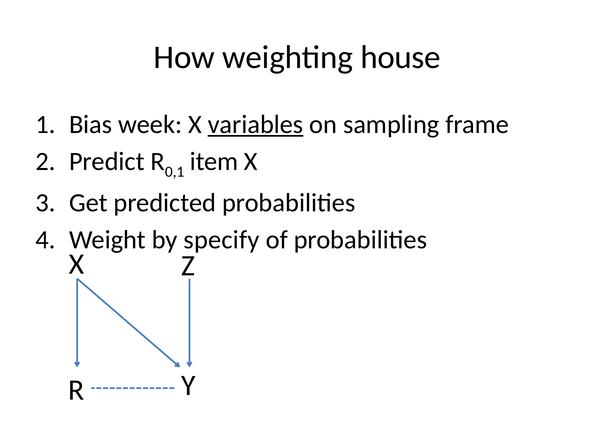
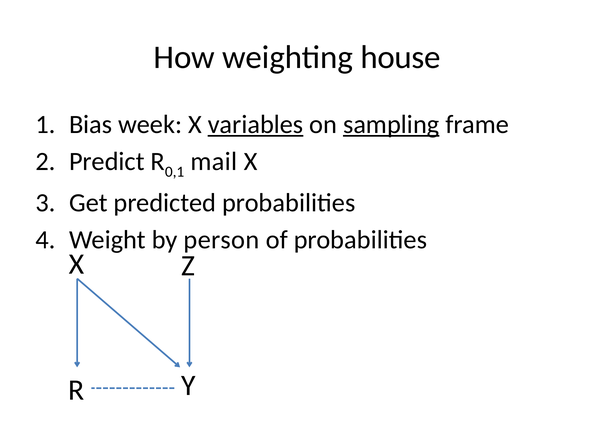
sampling underline: none -> present (391, 125)
item: item -> mail (214, 162)
specify: specify -> person (221, 240)
